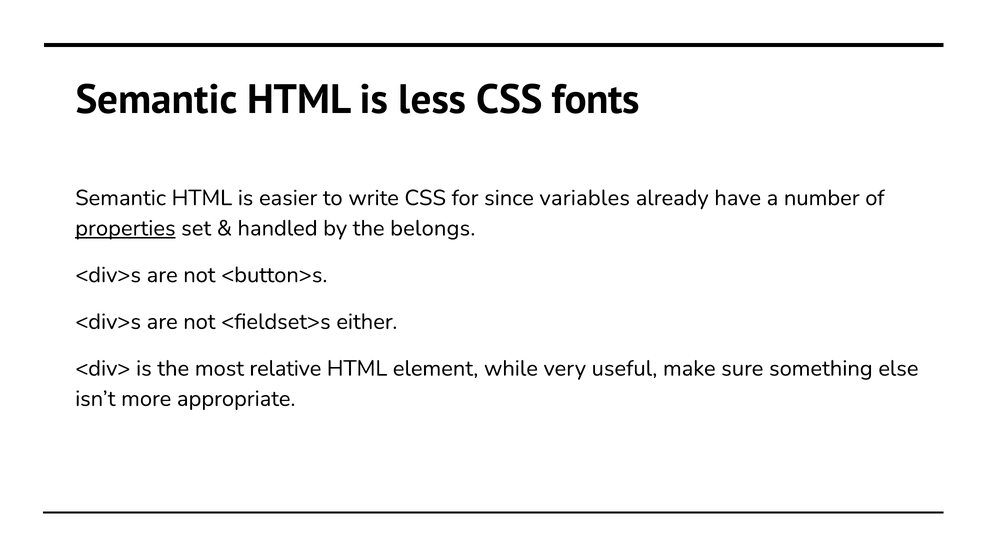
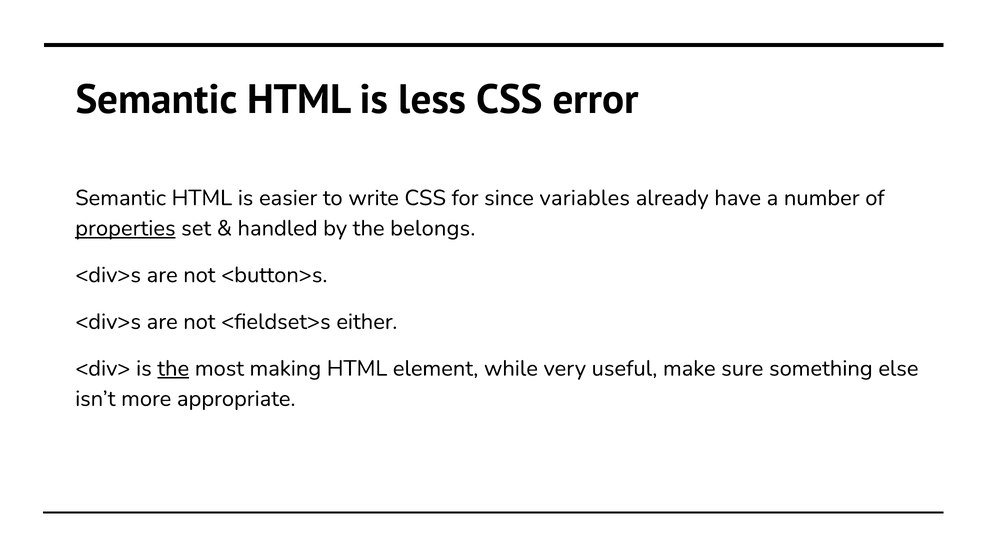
fonts: fonts -> error (596, 100)
the underline: none -> present (173, 369)
relative: relative -> making (285, 369)
